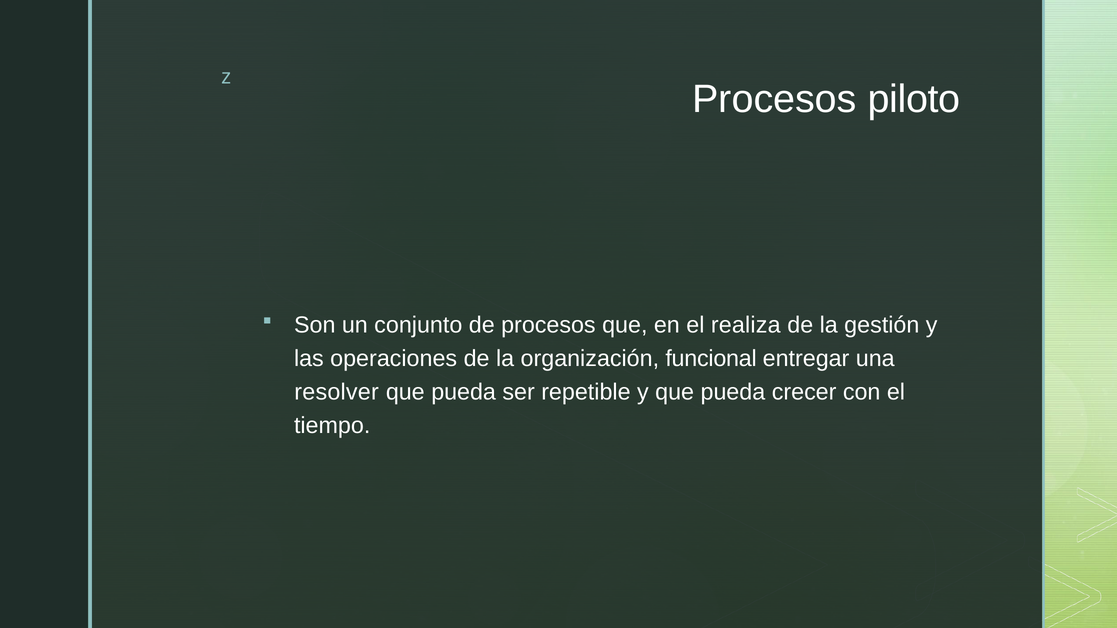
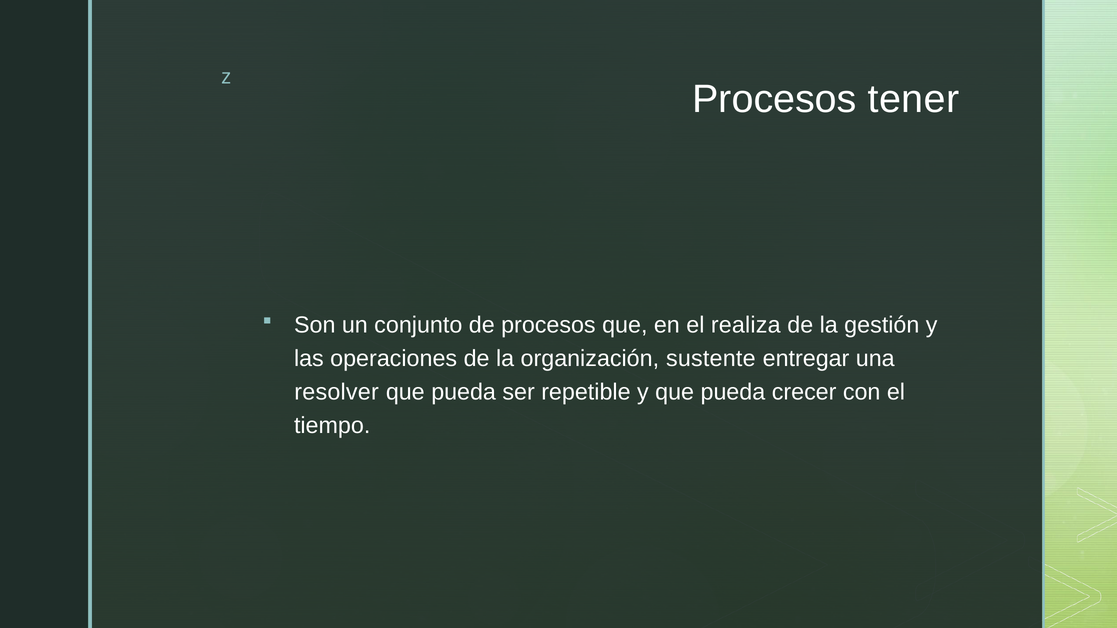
piloto: piloto -> tener (914, 99)
funcional: funcional -> sustente (711, 359)
